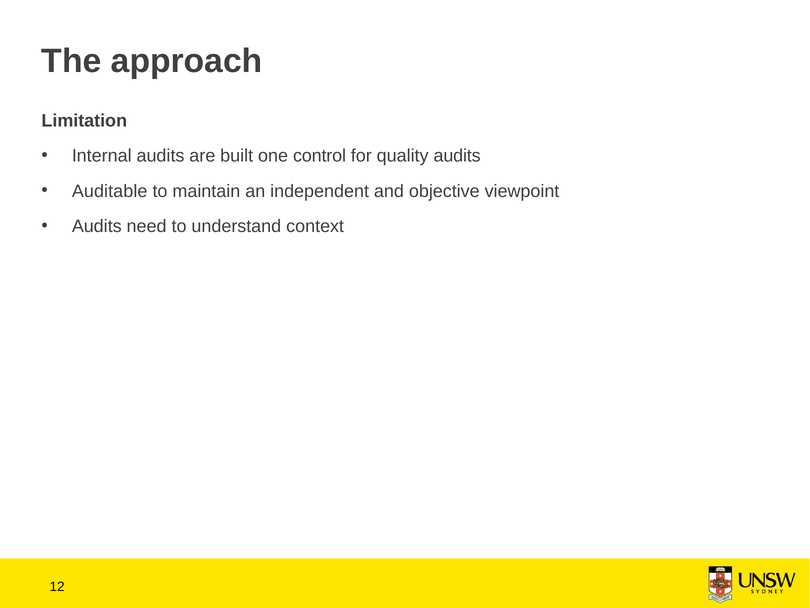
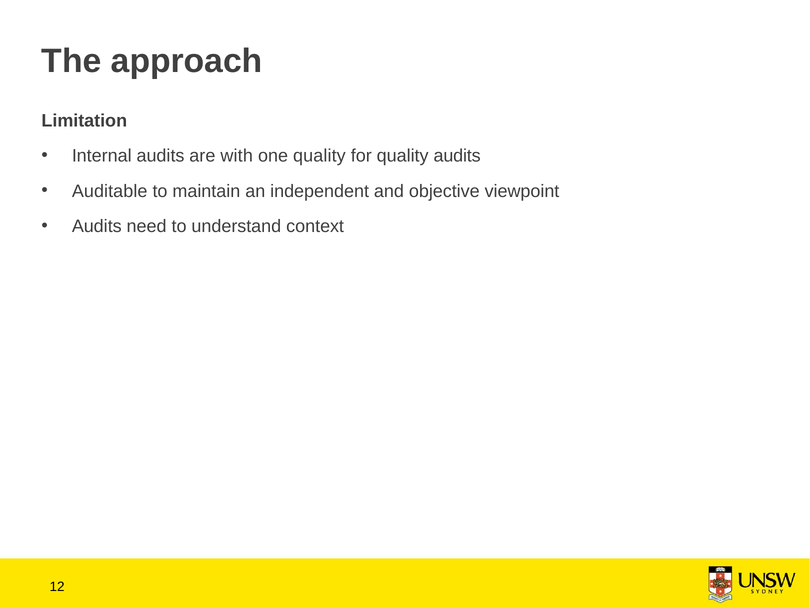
built: built -> with (237, 156)
one control: control -> quality (319, 156)
